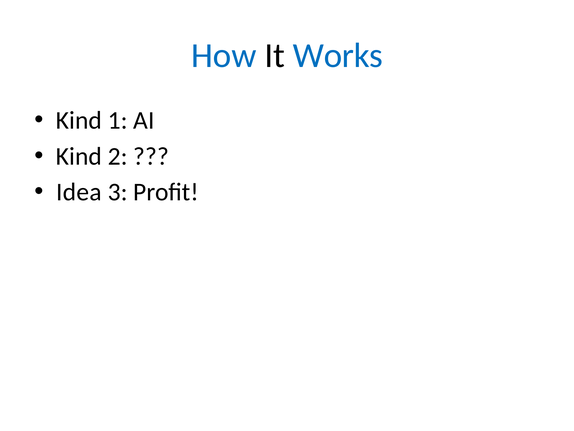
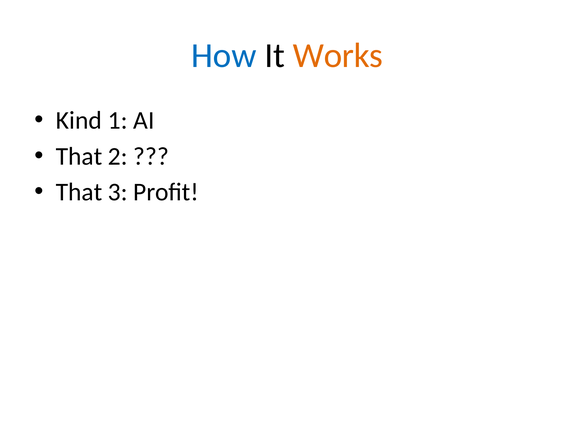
Works colour: blue -> orange (338, 56)
Kind: Kind -> That (79, 156)
Idea: Idea -> That (79, 192)
